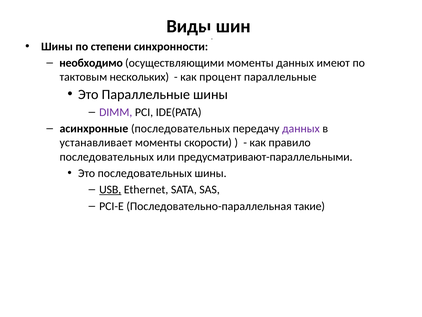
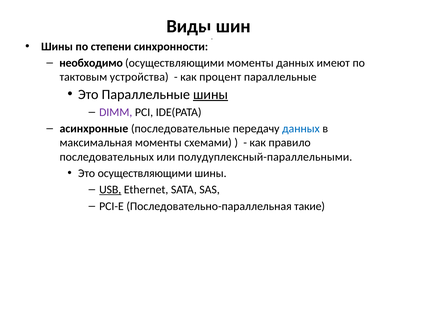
нескольких: нескольких -> устройства (139, 77)
шины underline: none -> present (211, 94)
асинхронные последовательных: последовательных -> последовательные (180, 128)
данных colour: purple -> blue (301, 128)
устанавливает: устанавливает -> максимальная (96, 142)
скорости: скорости -> схемами (208, 142)
предусматривают-параллельными: предусматривают-параллельными -> полудуплексный-параллельными (265, 157)
Это последовательных: последовательных -> осуществляющими (145, 173)
